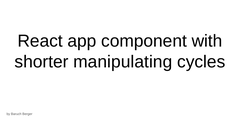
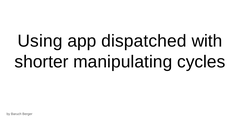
React: React -> Using (40, 41)
component: component -> dispatched (144, 41)
